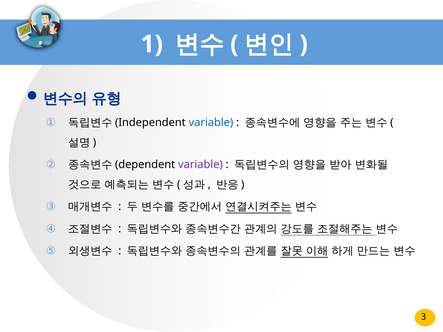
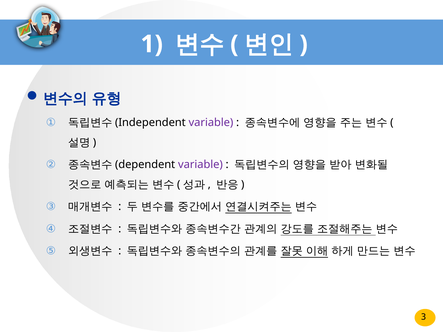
variable colour: blue -> purple (211, 123)
